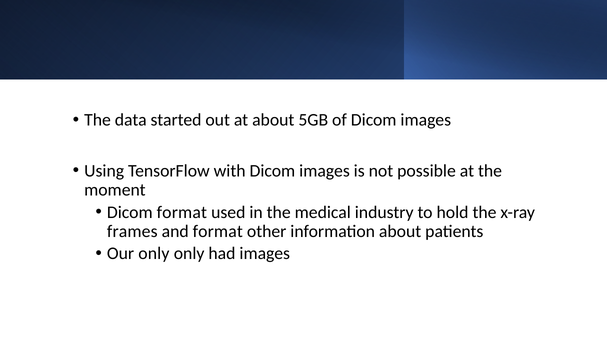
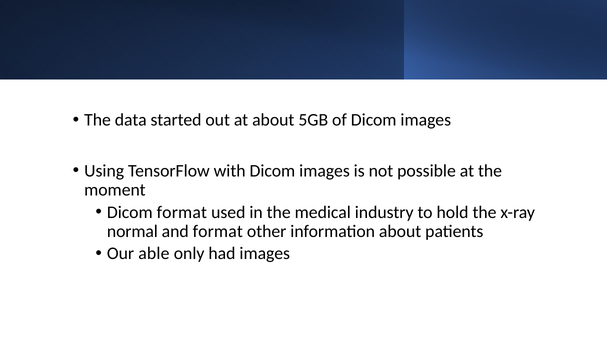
frames: frames -> normal (132, 232)
Our only: only -> able (154, 254)
